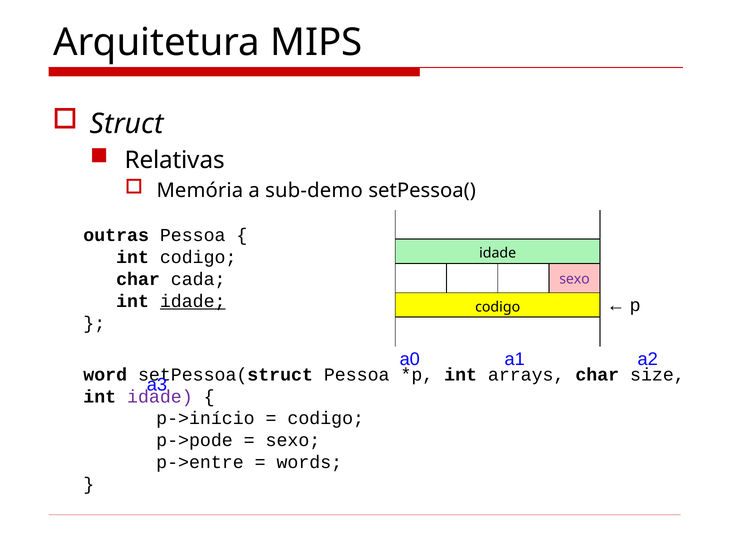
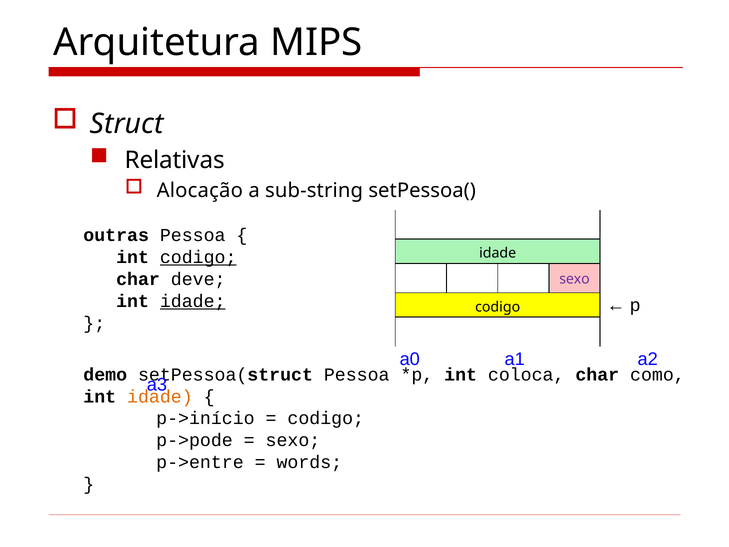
Memória: Memória -> Alocação (200, 190)
sub-demo: sub-demo -> sub-string (314, 190)
codigo underline: none -> present (198, 257)
cada: cada -> deve (198, 279)
word: word -> demo (105, 374)
arrays: arrays -> coloca (526, 374)
size: size -> como (657, 374)
idade colour: purple -> orange (160, 396)
